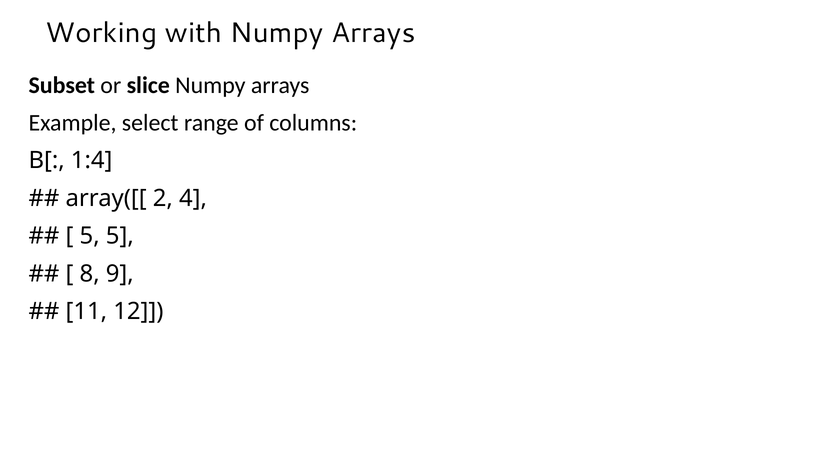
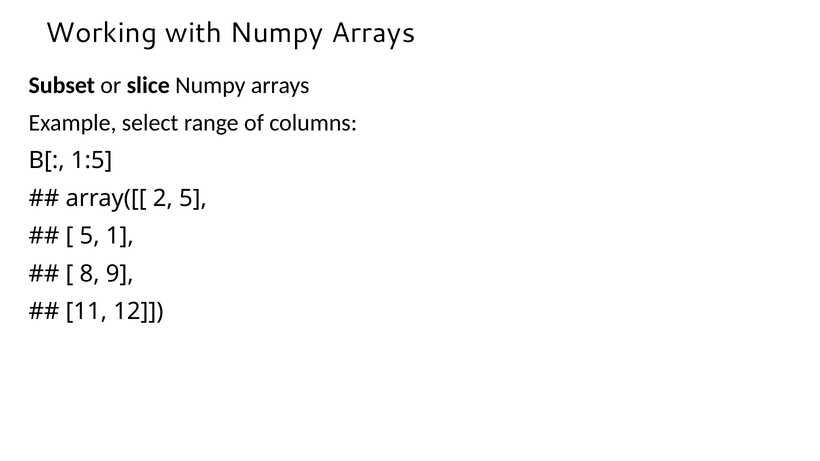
1:4: 1:4 -> 1:5 (92, 161)
2 4: 4 -> 5 (193, 198)
5 5: 5 -> 1 (120, 236)
